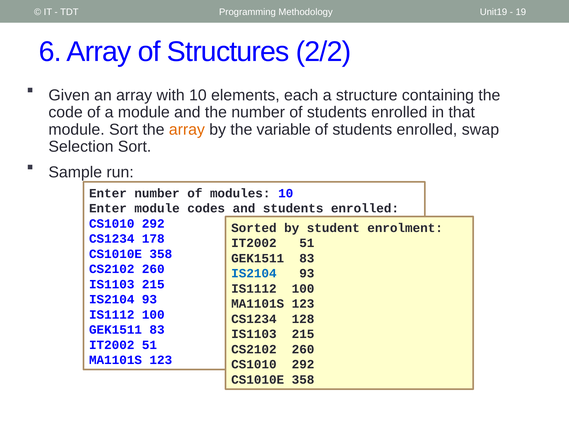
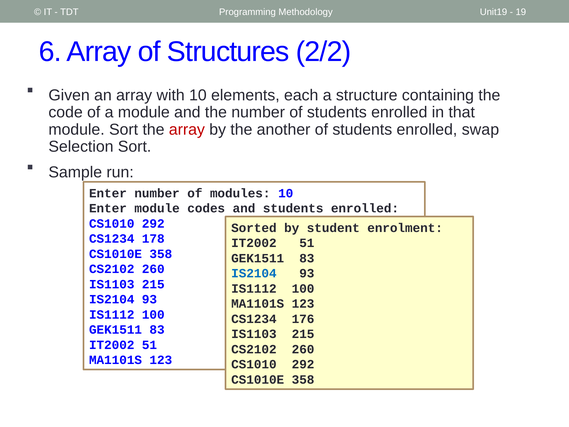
array colour: orange -> red (187, 129)
variable: variable -> another (284, 129)
128: 128 -> 176 (303, 319)
